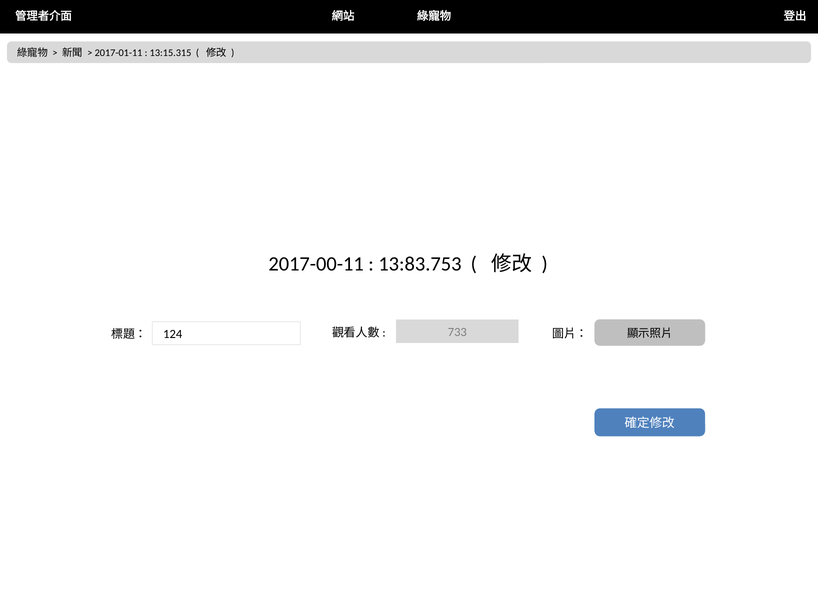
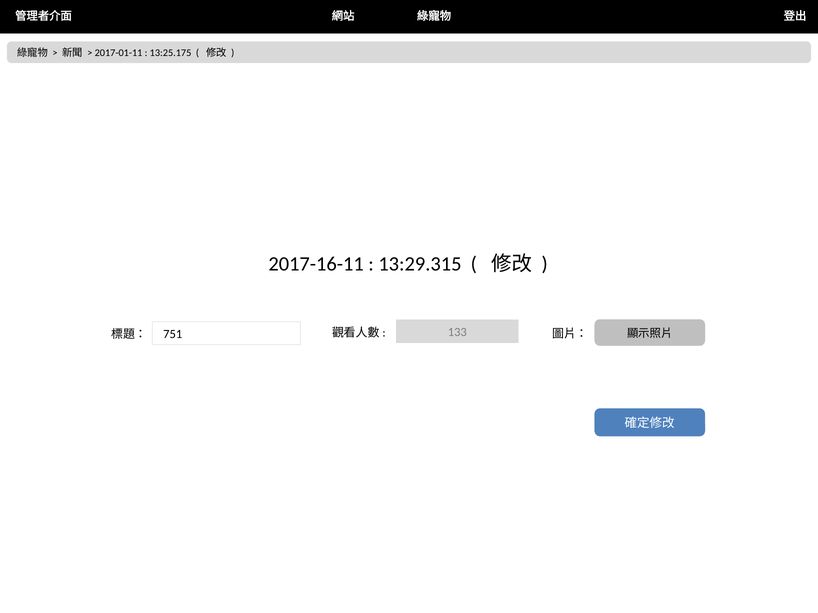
13:15.315: 13:15.315 -> 13:25.175 (171, 53)
2017-00-11: 2017-00-11 -> 2017-16-11 (316, 264)
13:83.753: 13:83.753 -> 13:29.315 (420, 264)
733: 733 -> 133 (457, 333)
124: 124 -> 751 (173, 334)
